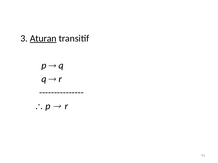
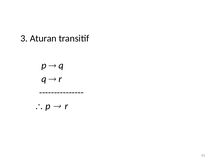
Aturan underline: present -> none (43, 38)
